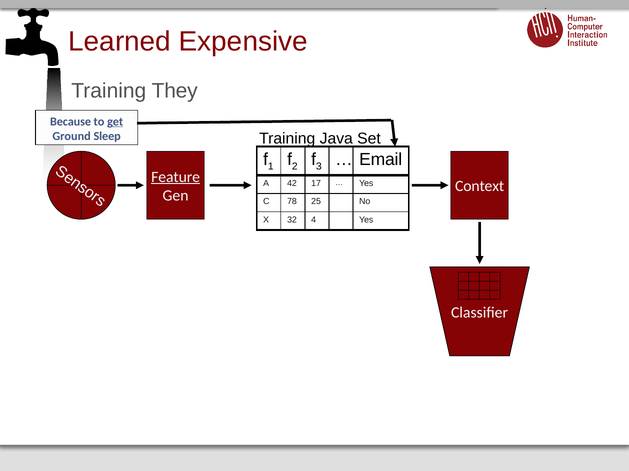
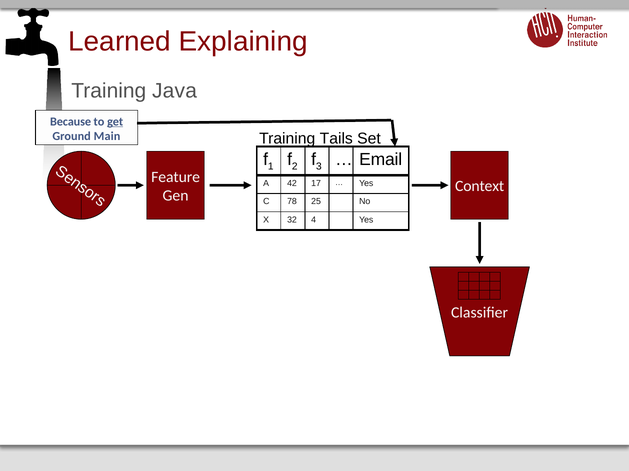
Expensive: Expensive -> Explaining (243, 41)
They: They -> Java (174, 91)
Java: Java -> Tails (336, 139)
Sleep: Sleep -> Main (107, 136)
Feature underline: present -> none (176, 177)
